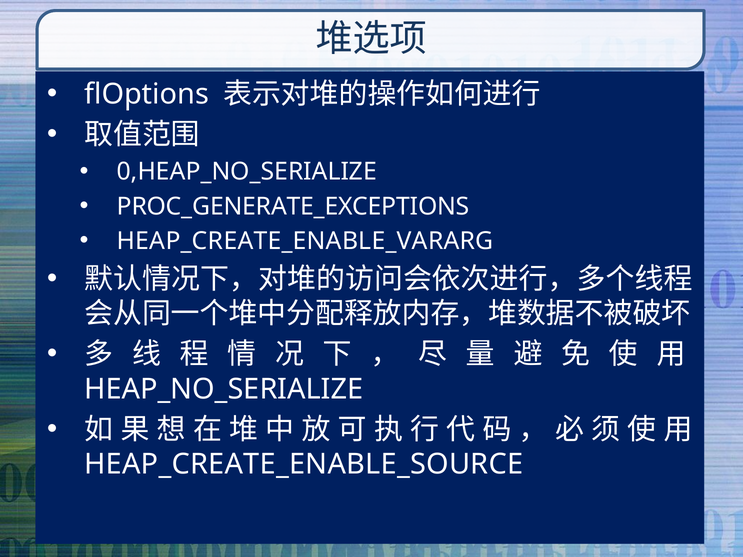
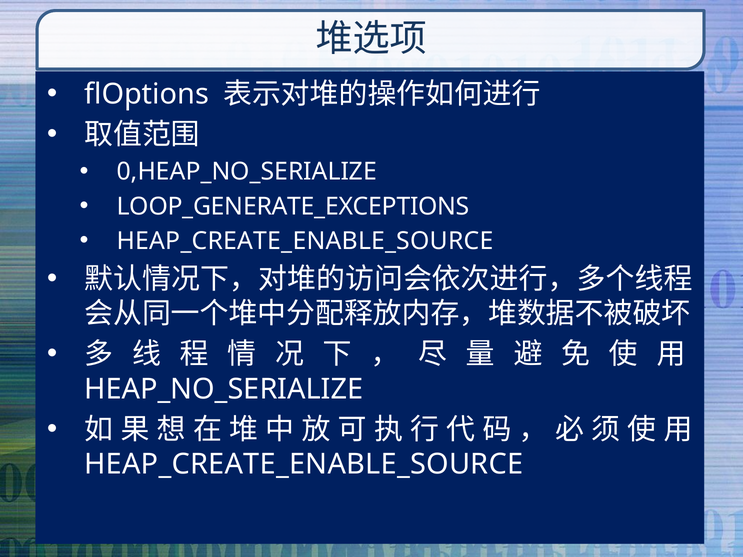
PROC_GENERATE_EXCEPTIONS: PROC_GENERATE_EXCEPTIONS -> LOOP_GENERATE_EXCEPTIONS (293, 206)
HEAP_CREATE_ENABLE_VARARG: HEAP_CREATE_ENABLE_VARARG -> HEAP_CREATE_ENABLE_SOURCE (305, 241)
